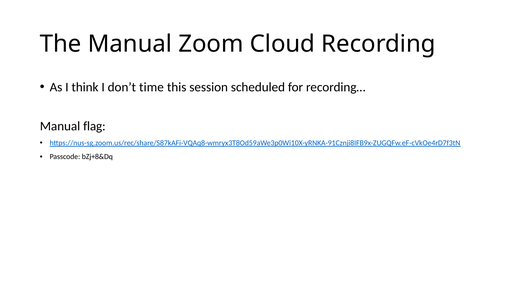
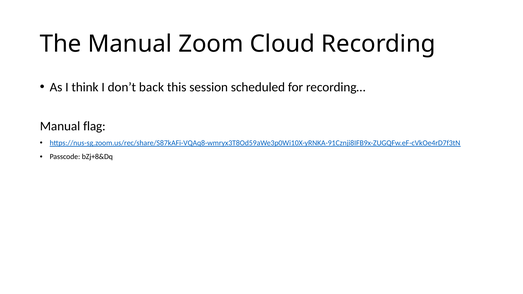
time: time -> back (151, 87)
